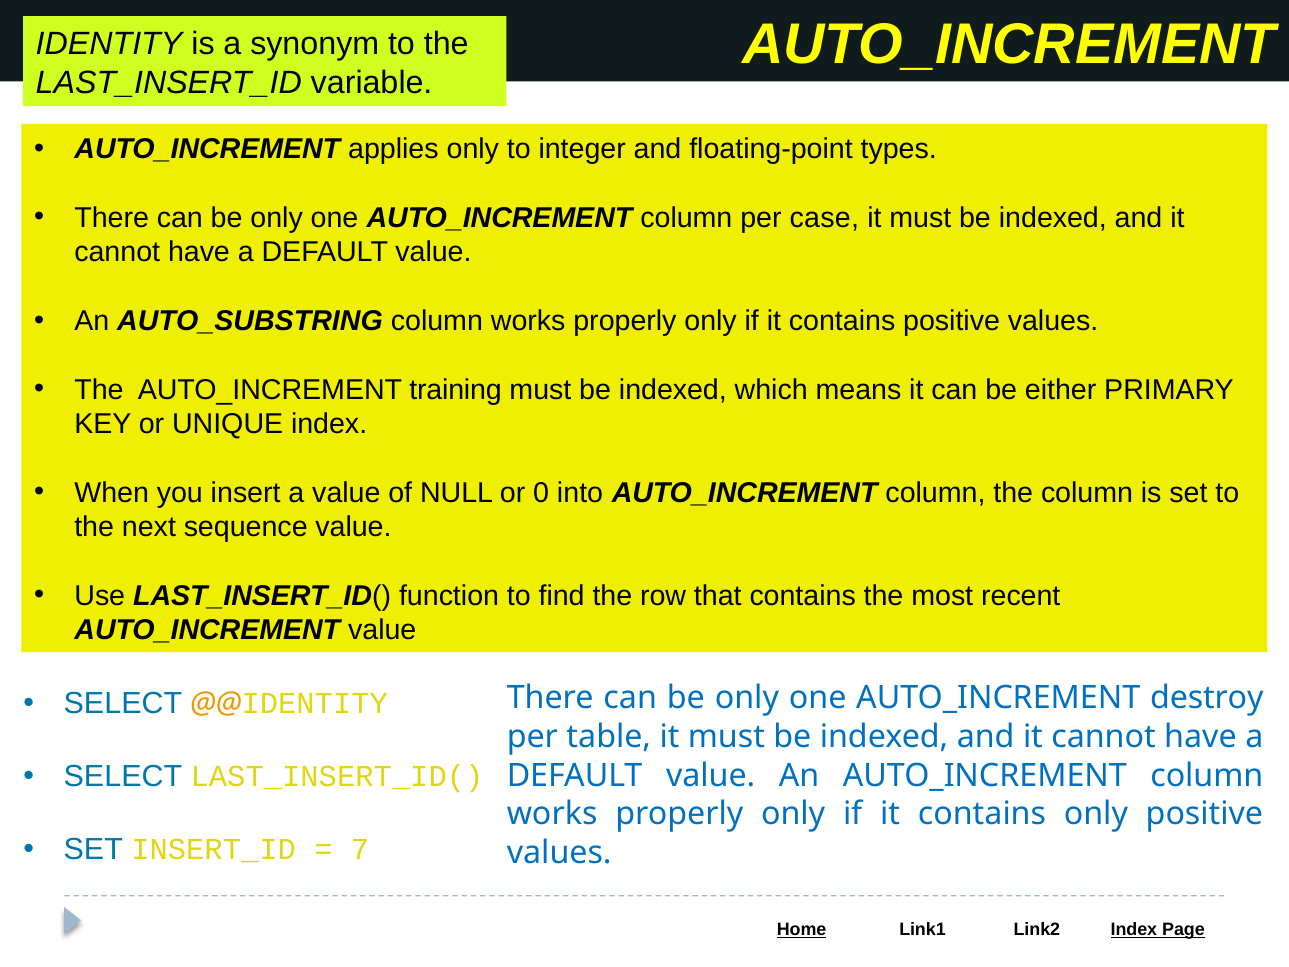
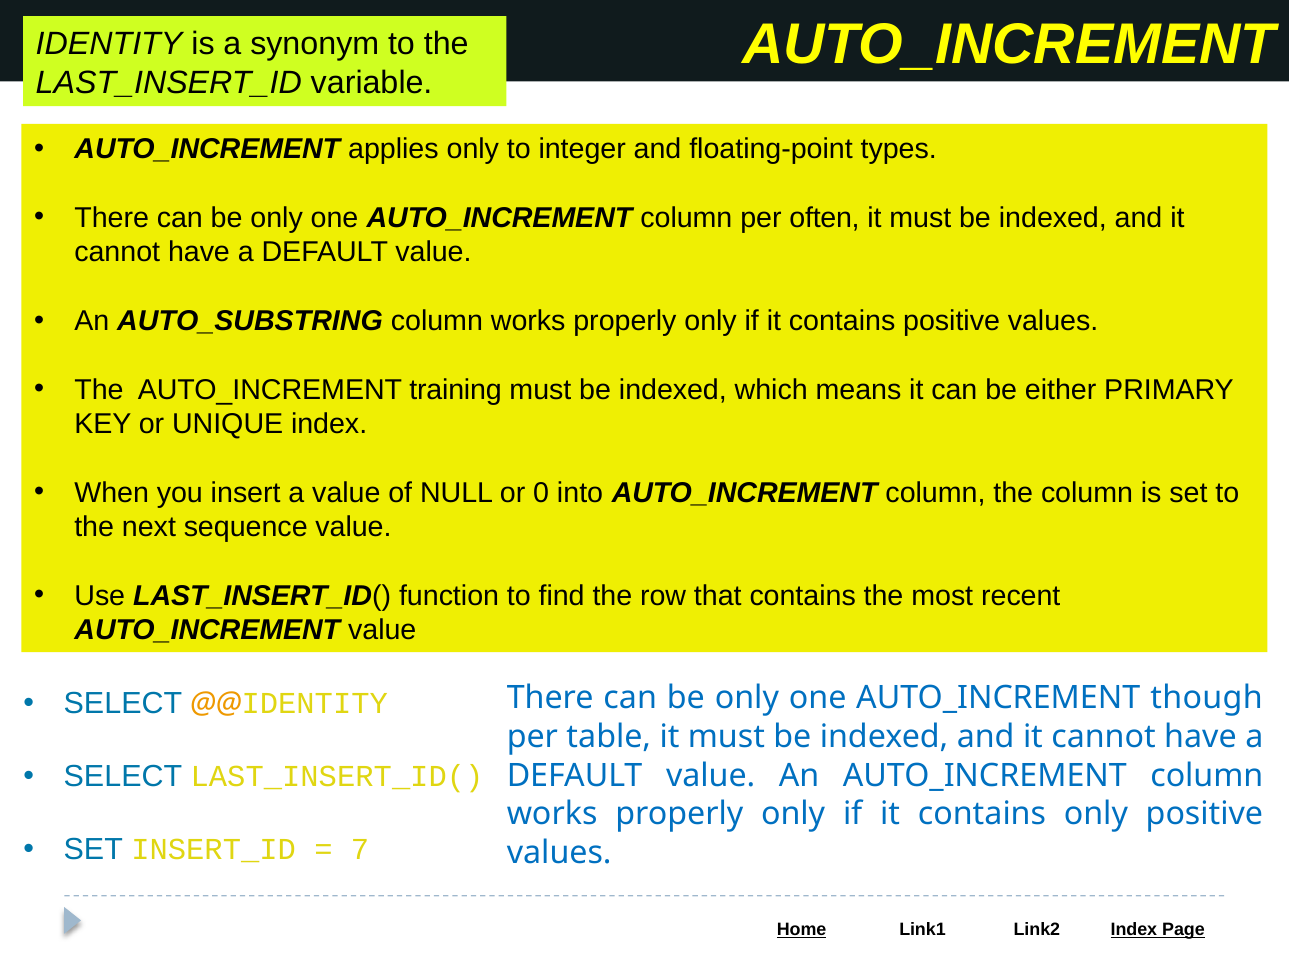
case: case -> often (825, 218)
destroy: destroy -> though (1207, 698)
